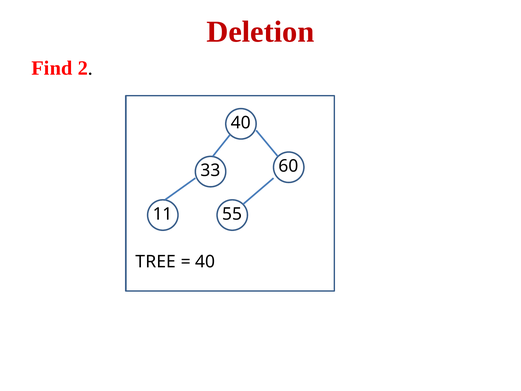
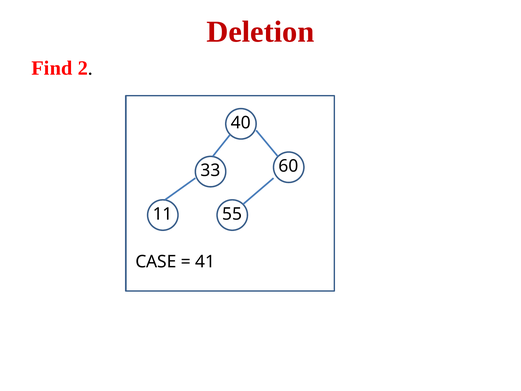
TREE: TREE -> CASE (156, 262)
40: 40 -> 41 (205, 262)
